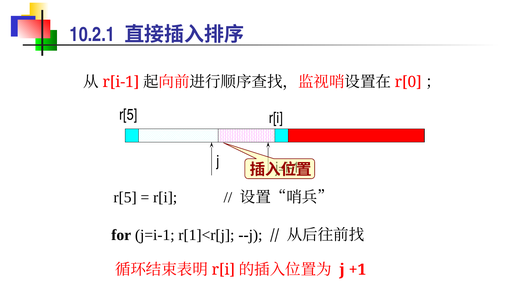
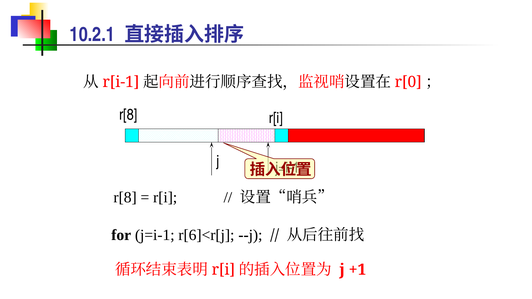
r[5: r[5 -> r[8 (128, 115)
r[5: r[5 -> r[8 (125, 198)
r[1]<r[j: r[1]<r[j -> r[6]<r[j (206, 235)
